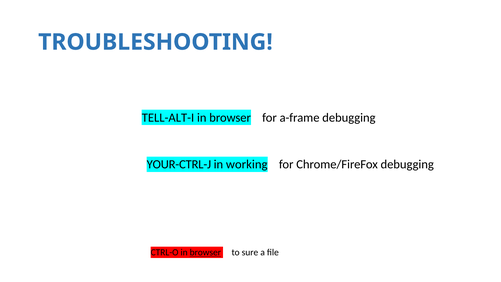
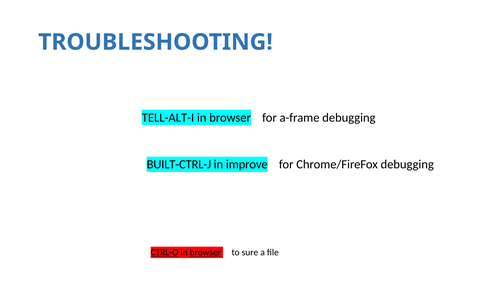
YOUR-CTRL-J: YOUR-CTRL-J -> BUILT-CTRL-J (179, 164)
working: working -> improve (247, 164)
CTRL-O underline: none -> present (165, 252)
